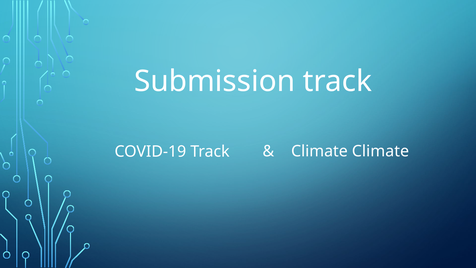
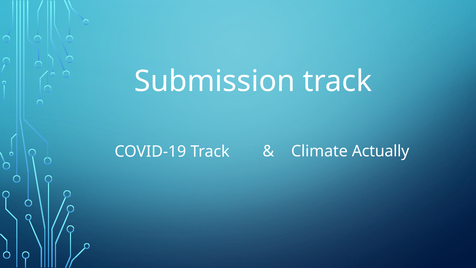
Climate Climate: Climate -> Actually (381, 151)
